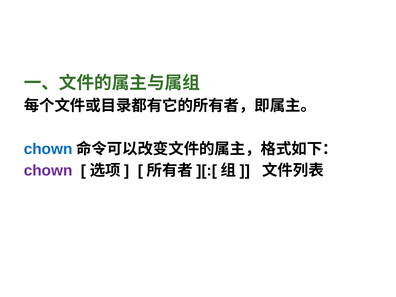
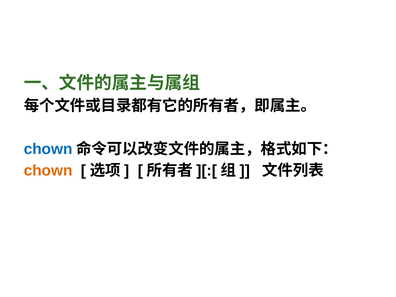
chown colour: purple -> orange (48, 171)
